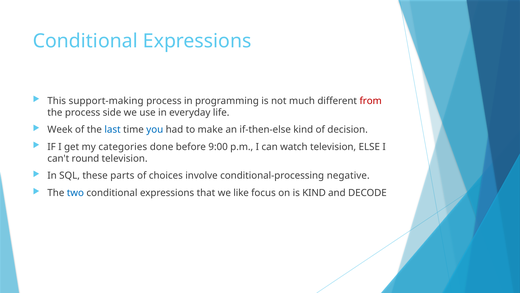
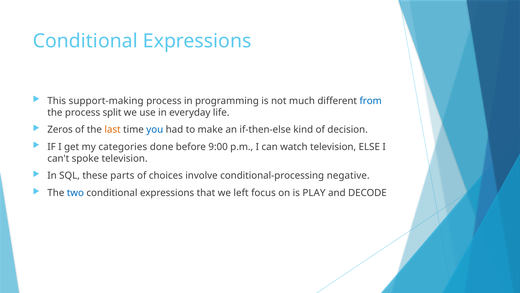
from colour: red -> blue (371, 101)
side: side -> split (112, 112)
Week: Week -> Zeros (60, 129)
last colour: blue -> orange (113, 129)
round: round -> spoke (85, 158)
like: like -> left (241, 193)
is KIND: KIND -> PLAY (314, 193)
